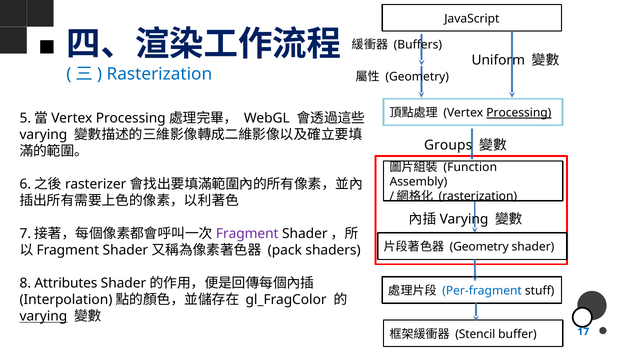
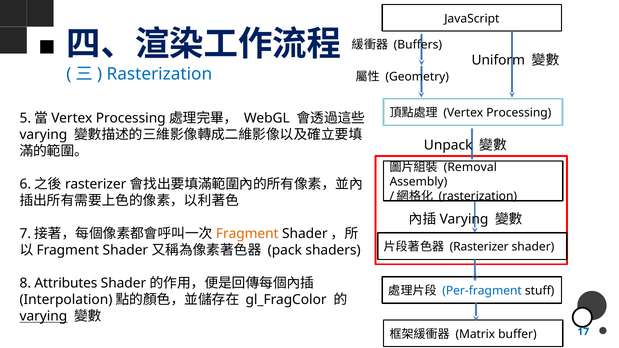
Processing underline: present -> none (519, 113)
Groups: Groups -> Unpack (448, 145)
Function: Function -> Removal (470, 167)
Fragment colour: purple -> orange (247, 234)
Geometry: Geometry -> Rasterizer (479, 247)
Stencil: Stencil -> Matrix (475, 334)
